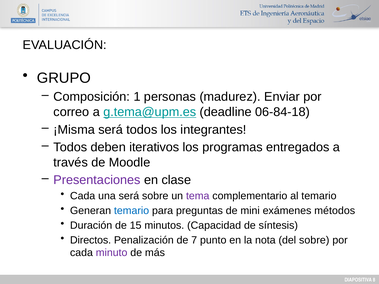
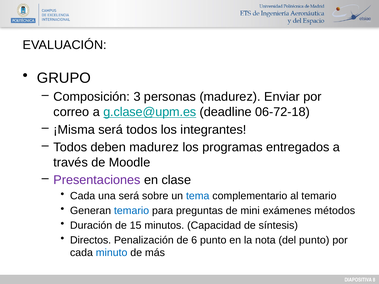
1: 1 -> 3 (137, 97)
g.tema@upm.es: g.tema@upm.es -> g.clase@upm.es (150, 112)
06-84-18: 06-84-18 -> 06-72-18 (282, 112)
deben iterativos: iterativos -> madurez (154, 147)
tema colour: purple -> blue (198, 196)
7: 7 -> 6 (194, 240)
del sobre: sobre -> punto (314, 240)
minuto colour: purple -> blue (112, 253)
